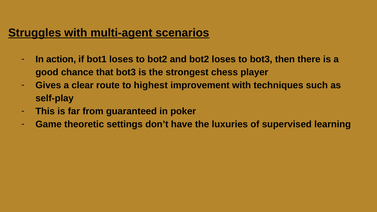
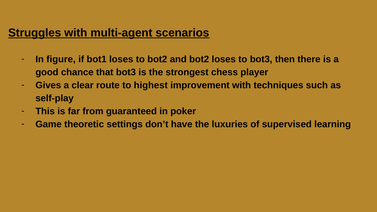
action: action -> figure (61, 59)
